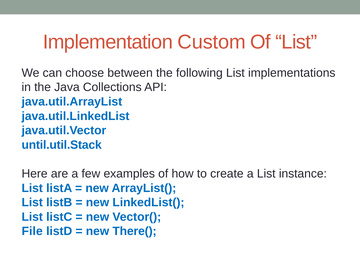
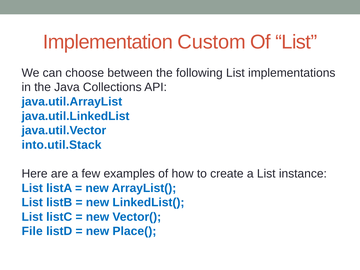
until.util.Stack: until.util.Stack -> into.util.Stack (62, 145)
There(: There( -> Place( (134, 231)
